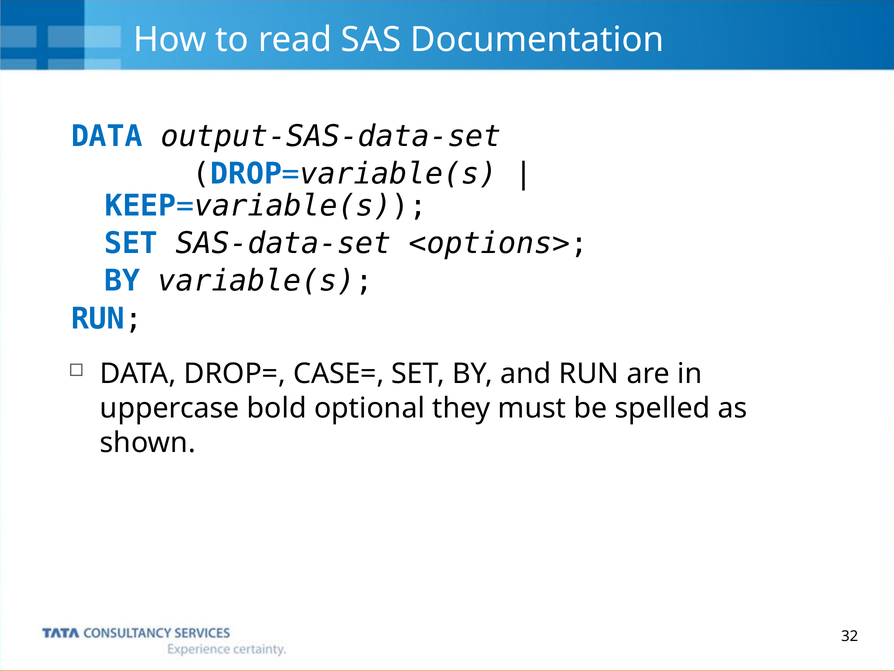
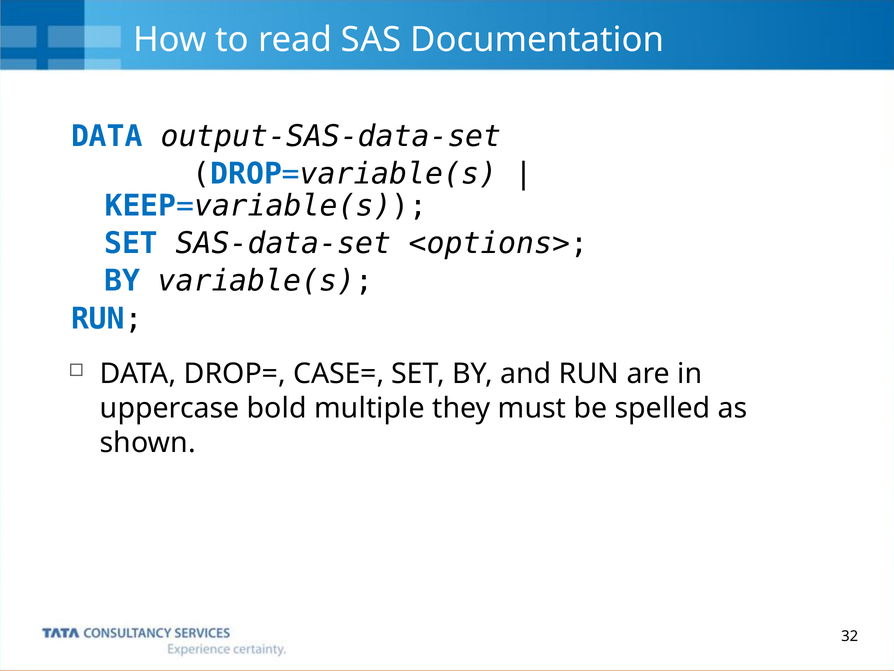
optional: optional -> multiple (370, 408)
